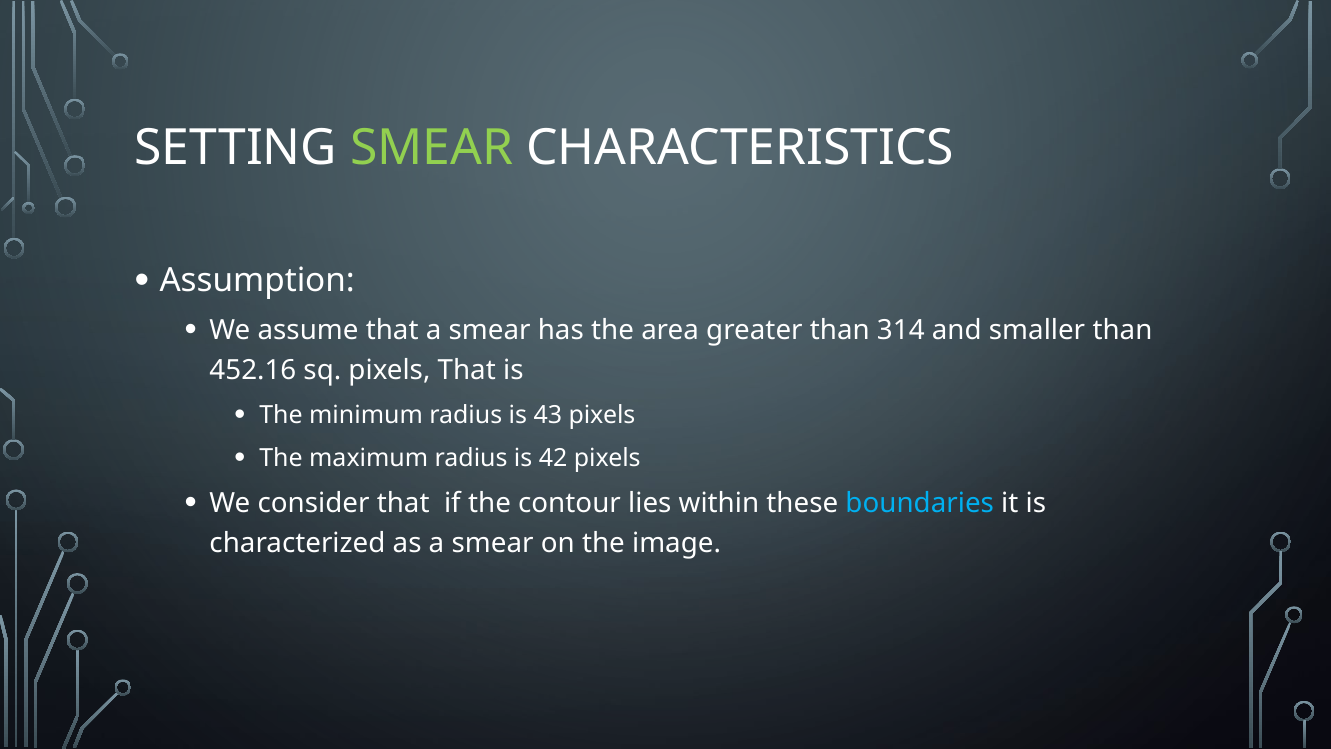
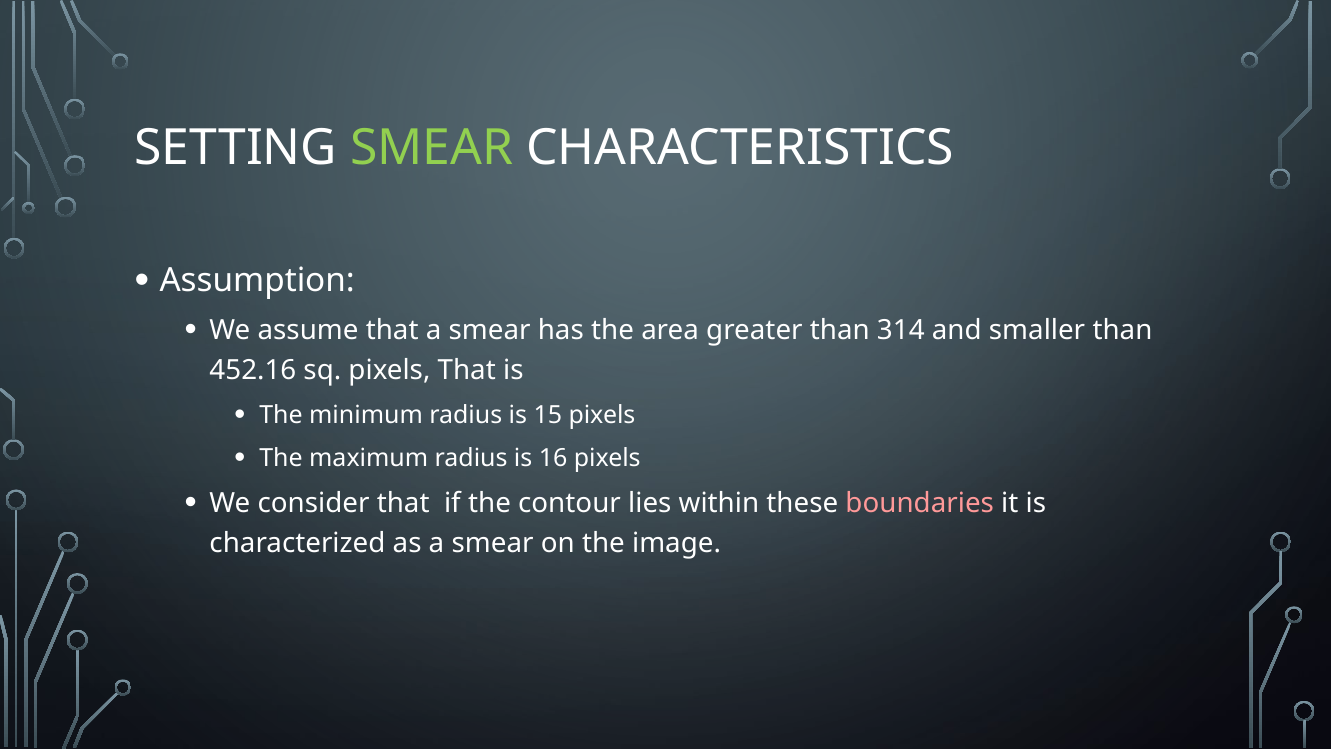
43: 43 -> 15 (548, 415)
42: 42 -> 16 (553, 458)
boundaries colour: light blue -> pink (920, 503)
